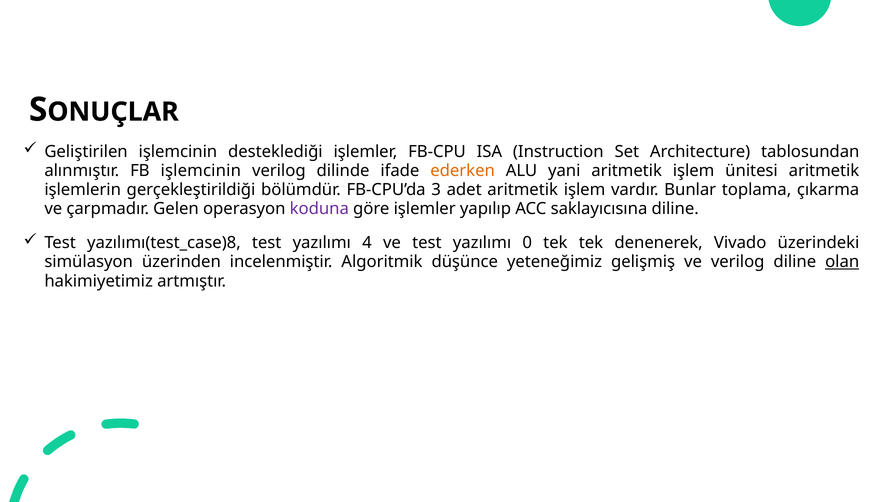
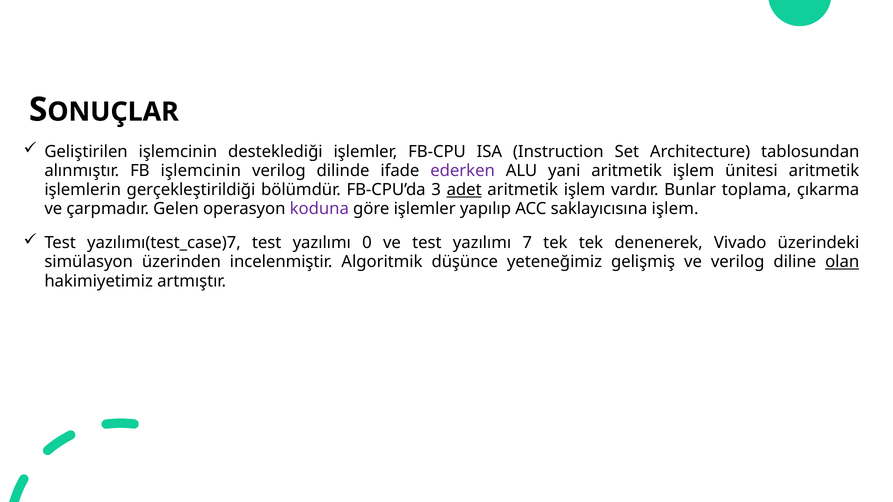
ederken colour: orange -> purple (463, 171)
adet underline: none -> present (464, 190)
saklayıcısına diline: diline -> işlem (675, 209)
yazılımı(test_case)8: yazılımı(test_case)8 -> yazılımı(test_case)7 (164, 243)
4: 4 -> 0 (367, 243)
0: 0 -> 7 (527, 243)
